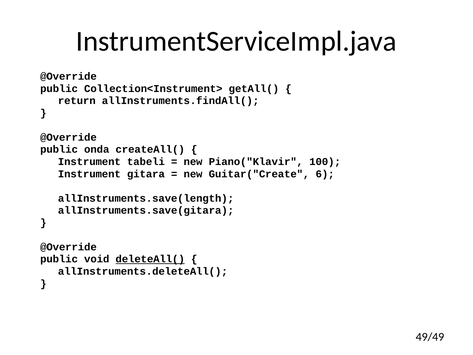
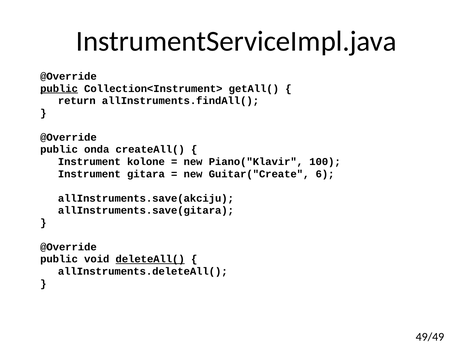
public underline: none -> present (59, 89)
tabeli: tabeli -> kolone (146, 162)
allInstruments.save(length: allInstruments.save(length -> allInstruments.save(akciju (146, 198)
